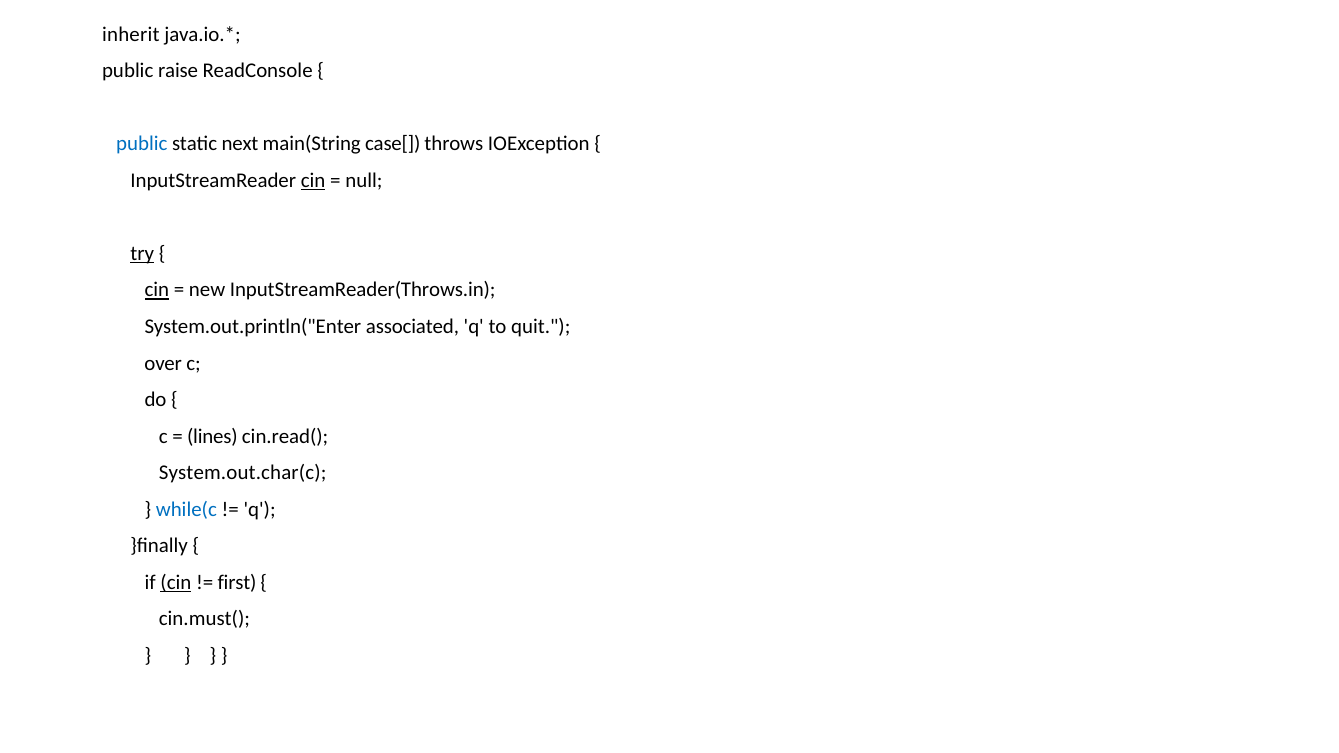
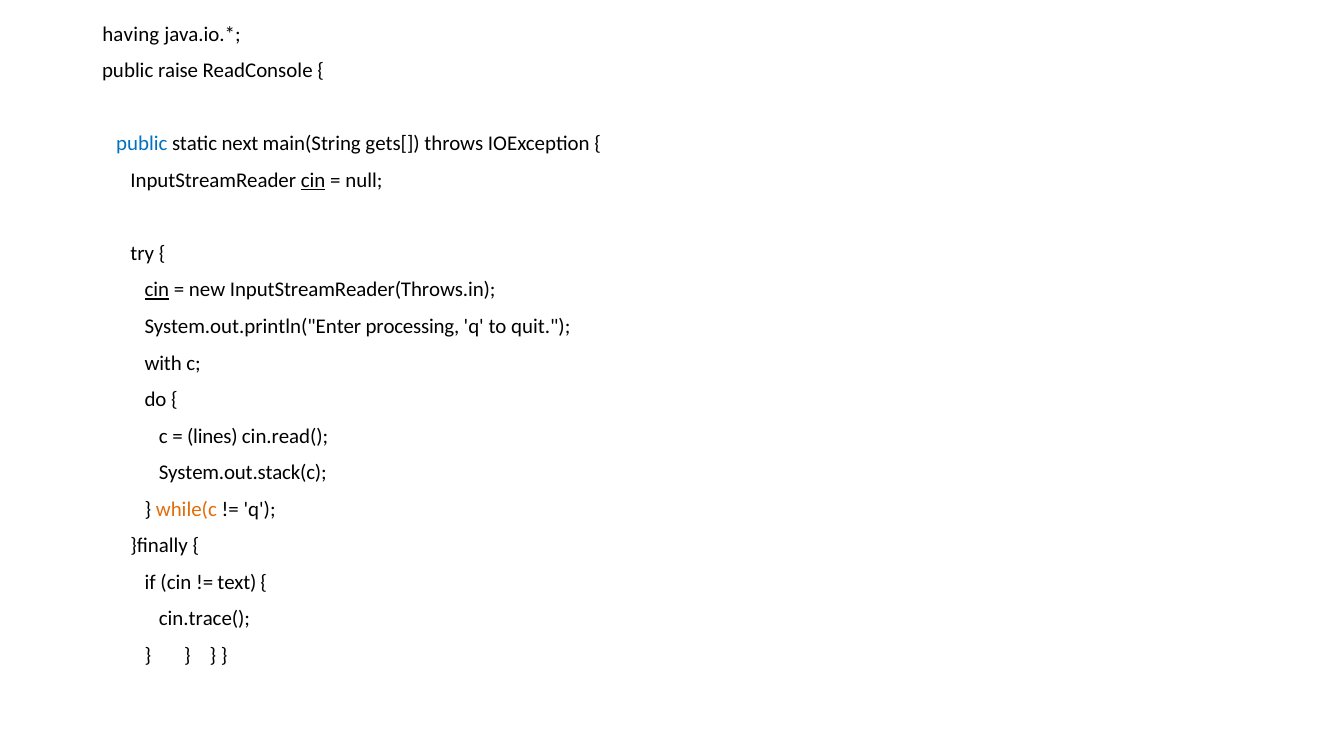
inherit: inherit -> having (131, 34)
case[: case[ -> gets[ (393, 144)
try underline: present -> none (142, 254)
associated: associated -> processing (412, 327)
over: over -> with (163, 363)
System.out.char(c: System.out.char(c -> System.out.stack(c (243, 473)
while(c colour: blue -> orange (186, 510)
cin underline: present -> none (176, 583)
first: first -> text (237, 583)
cin.must(: cin.must( -> cin.trace( (204, 619)
